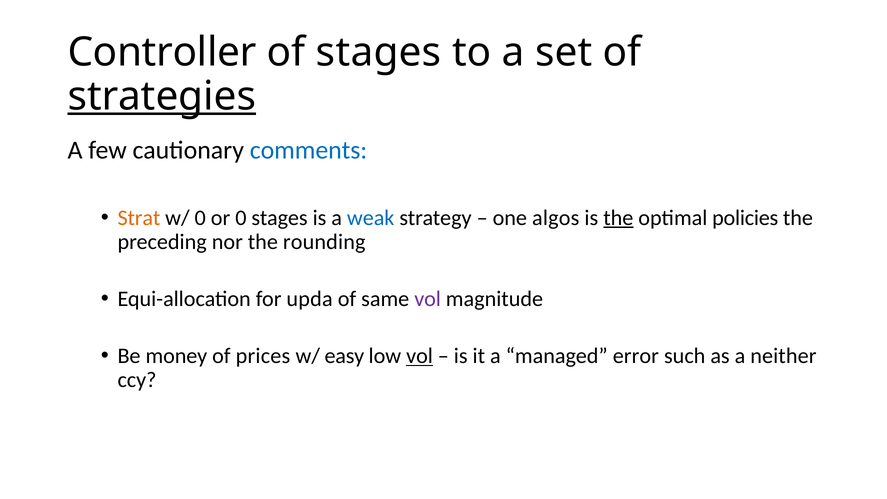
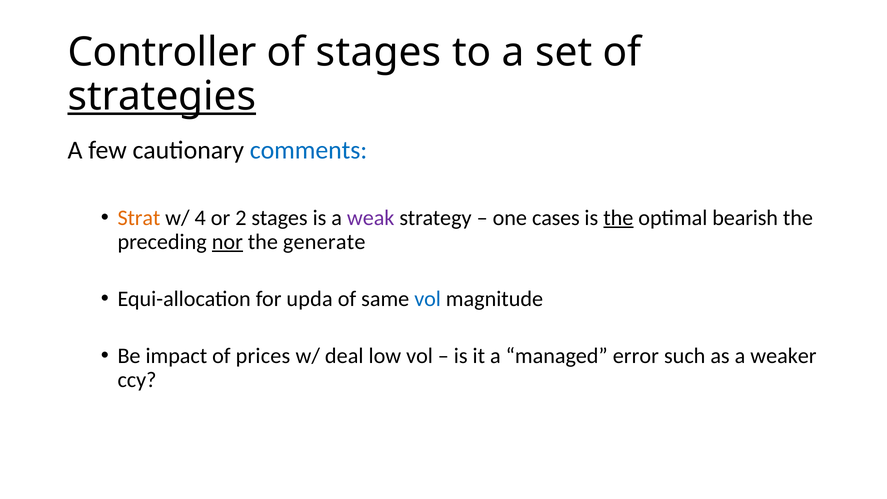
w/ 0: 0 -> 4 (200, 218)
or 0: 0 -> 2 (241, 218)
weak colour: blue -> purple (371, 218)
algos: algos -> cases (556, 218)
policies: policies -> bearish (745, 218)
nor underline: none -> present (227, 242)
rounding: rounding -> generate (324, 242)
vol colour: purple -> blue (428, 299)
money: money -> impact (176, 356)
easy: easy -> deal (344, 356)
vol underline: present -> none (420, 356)
neither: neither -> weaker (783, 356)
